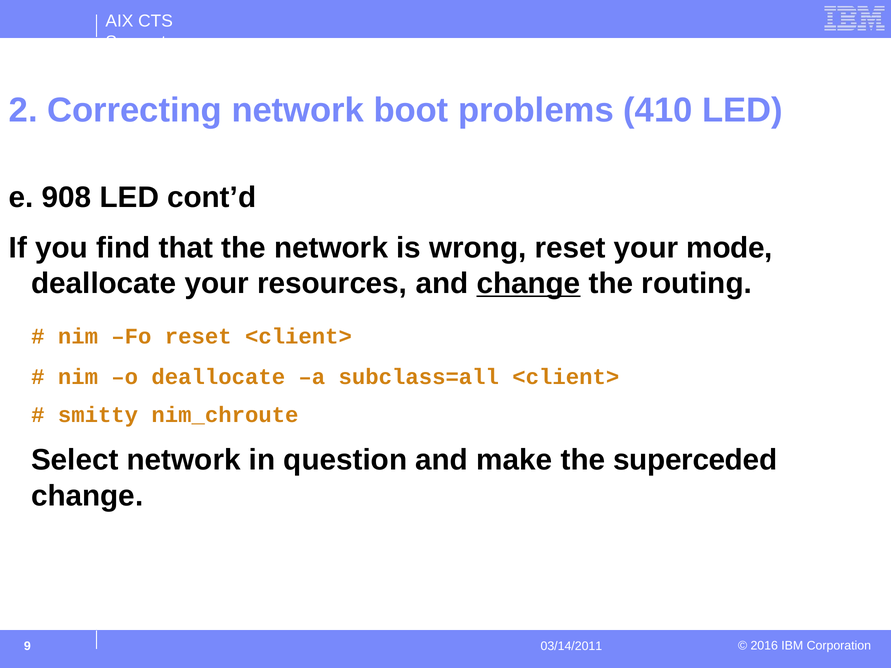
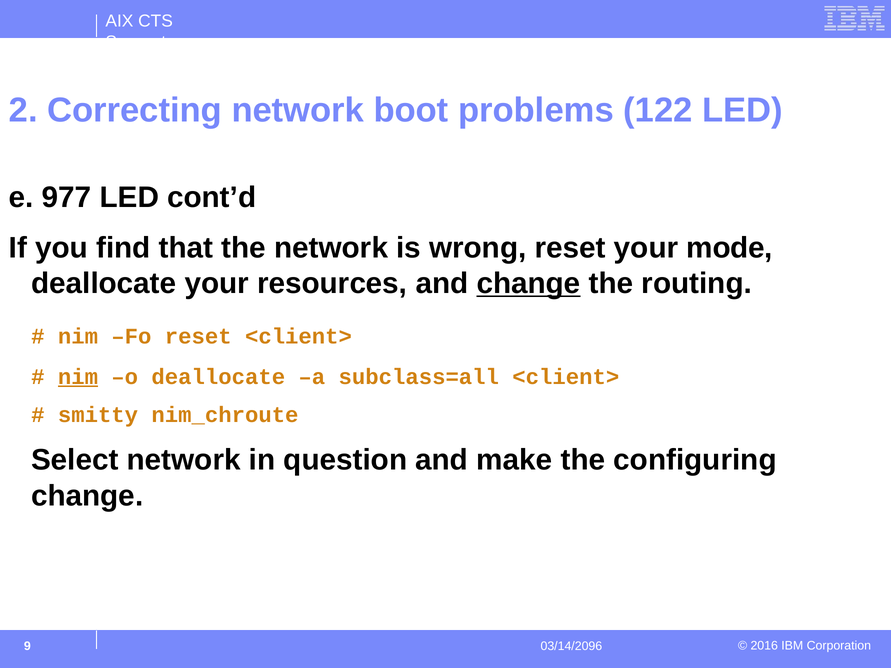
410: 410 -> 122 (658, 110)
908: 908 -> 977 (67, 197)
nim underline: none -> present (78, 377)
superceded: superceded -> configuring (695, 460)
03/14/2011: 03/14/2011 -> 03/14/2096 (571, 646)
